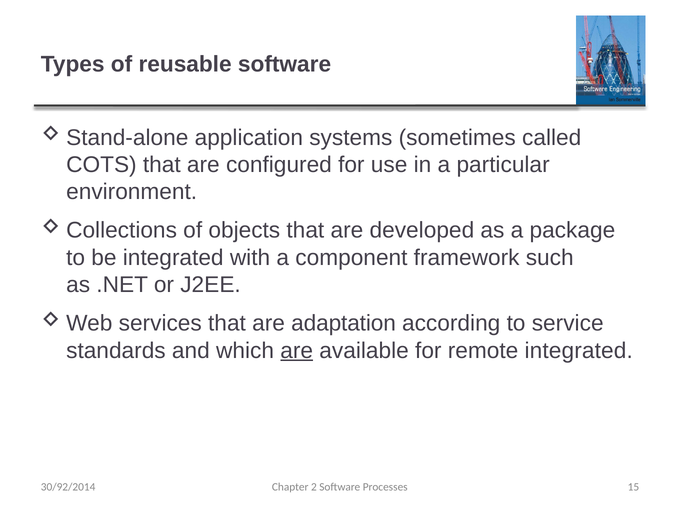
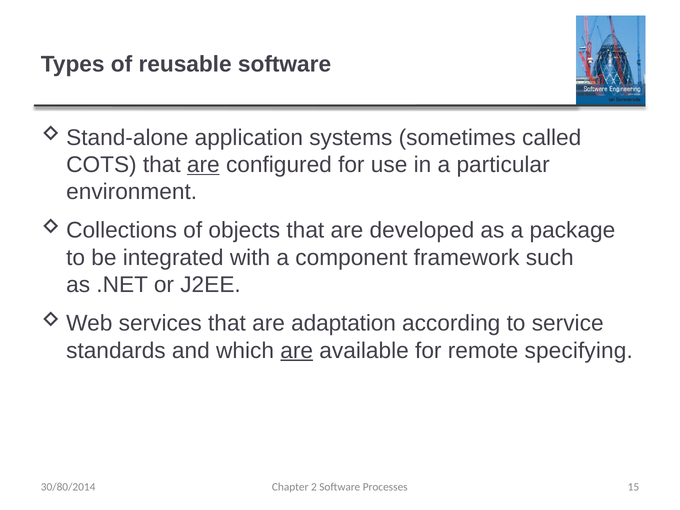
are underline: none -> present (203, 165)
remote integrated: integrated -> specifying (579, 351)
30/92/2014: 30/92/2014 -> 30/80/2014 (68, 487)
